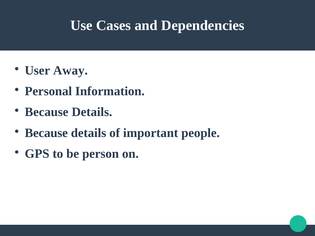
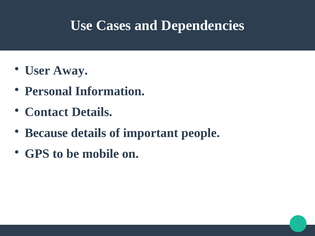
Because: Because -> Contact (47, 112)
person: person -> mobile (101, 154)
